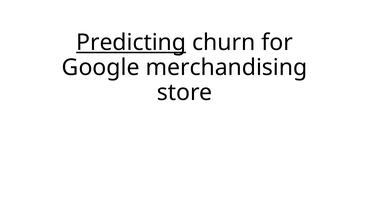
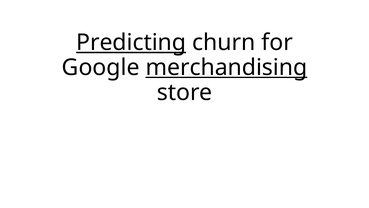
merchandising underline: none -> present (226, 67)
